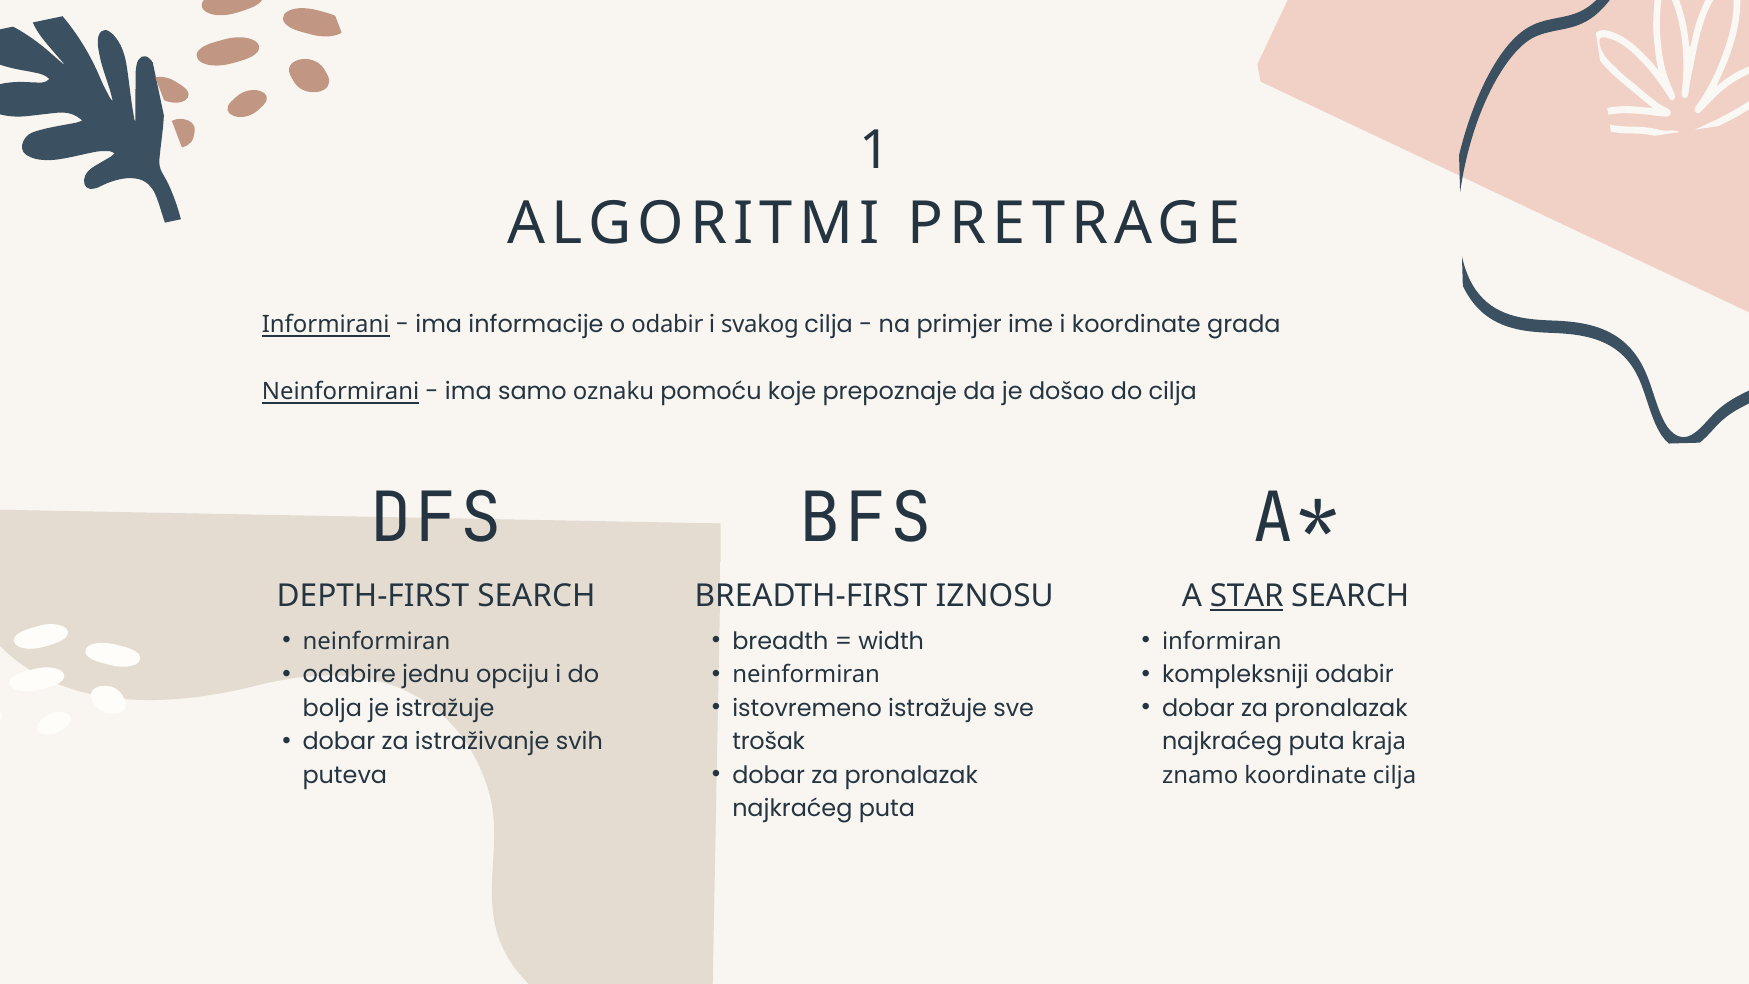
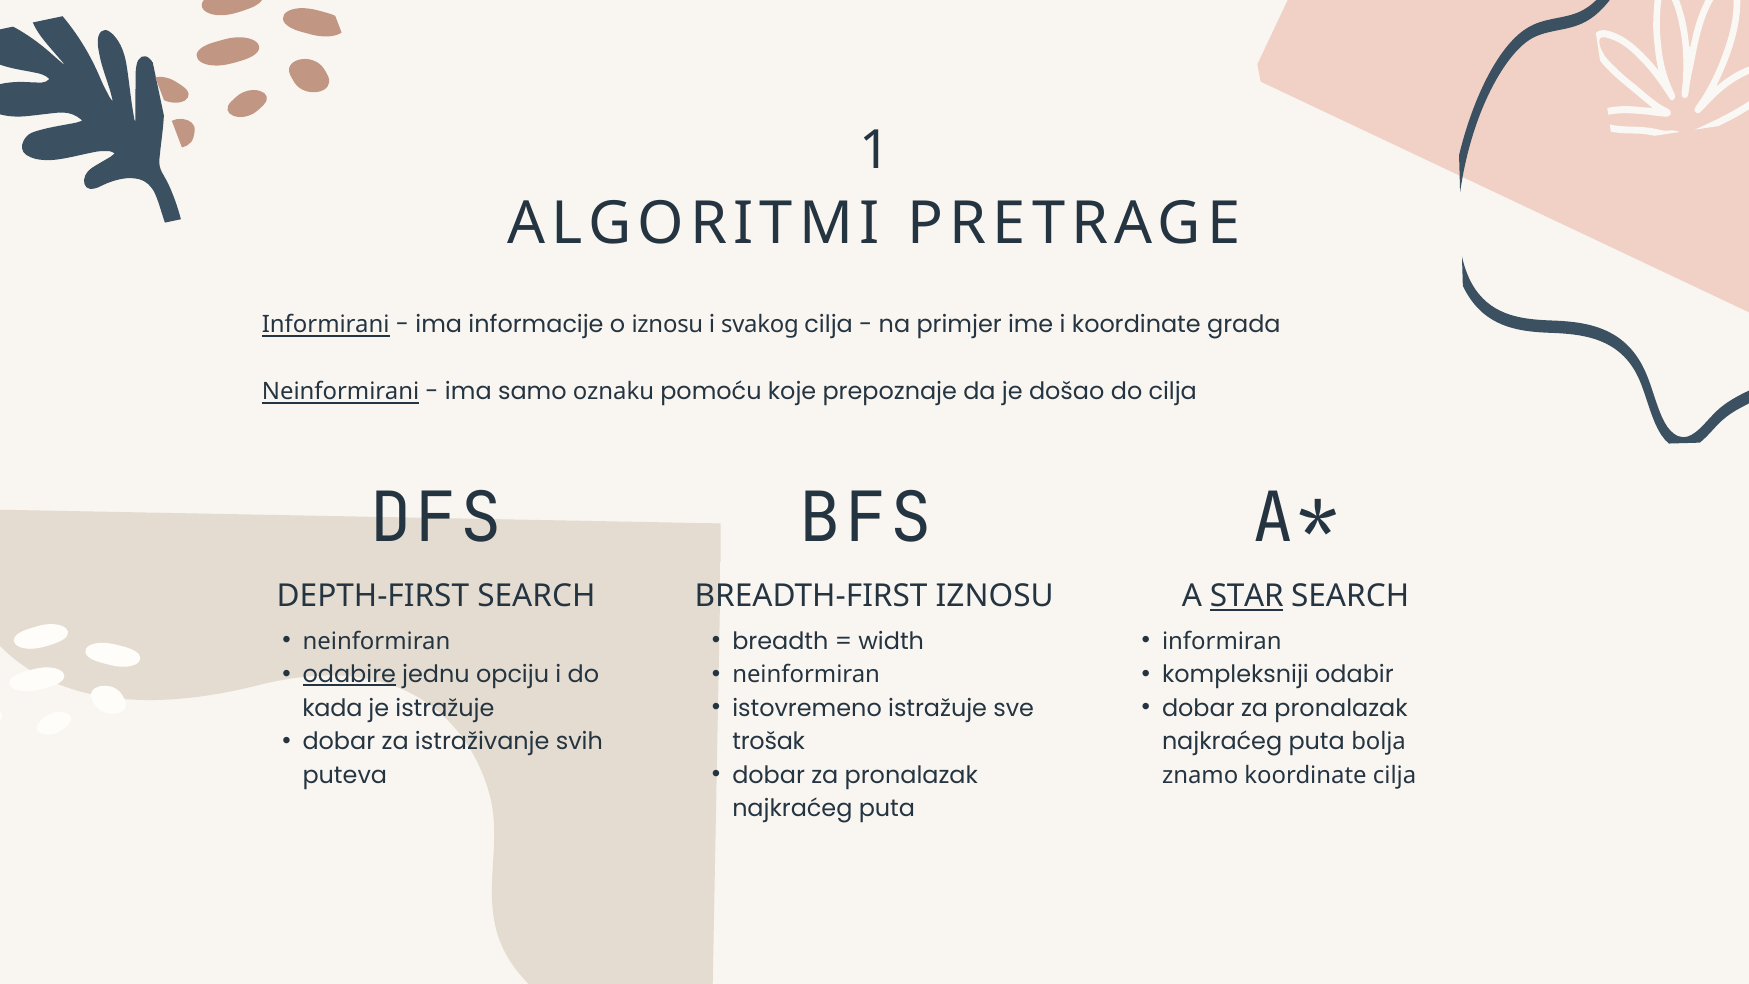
o odabir: odabir -> iznosu (667, 325)
odabire underline: none -> present (349, 675)
bolja: bolja -> kada (332, 708)
kraja: kraja -> bolja (1379, 742)
